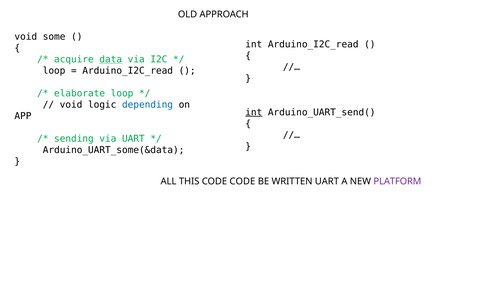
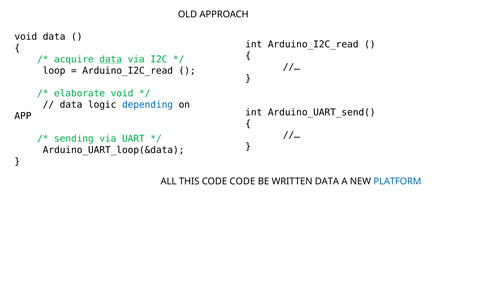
void some: some -> data (54, 37)
elaborate loop: loop -> void (122, 93)
void: void -> data (71, 104)
int underline: present -> none (254, 112)
Arduino_UART_some(&data: Arduino_UART_some(&data -> Arduino_UART_loop(&data (114, 150)
WRITTEN UART: UART -> DATA (327, 181)
PLATFORM colour: purple -> blue (397, 181)
